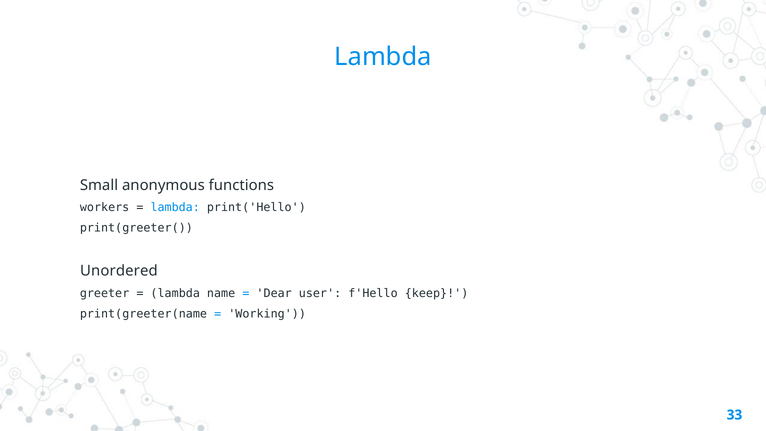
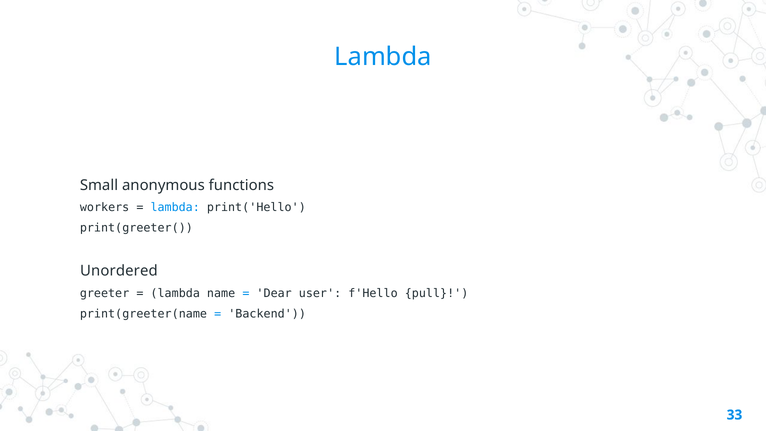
keep: keep -> pull (437, 293)
Working: Working -> Backend (267, 314)
